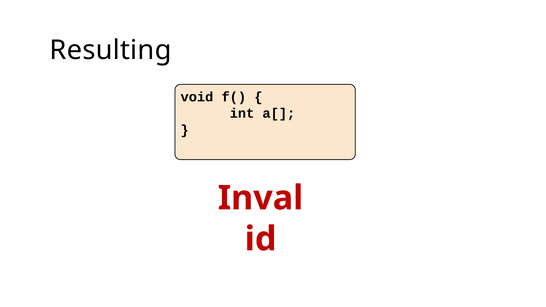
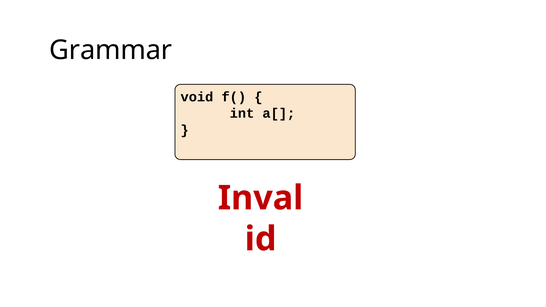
Resulting: Resulting -> Grammar (111, 50)
